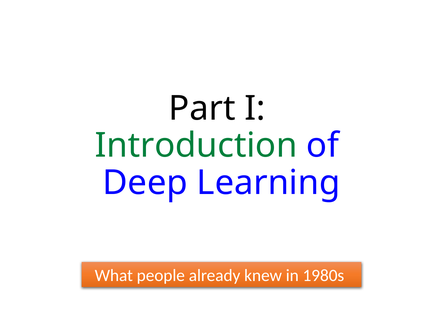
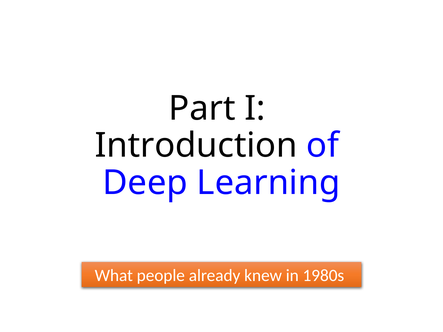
Introduction colour: green -> black (196, 146)
